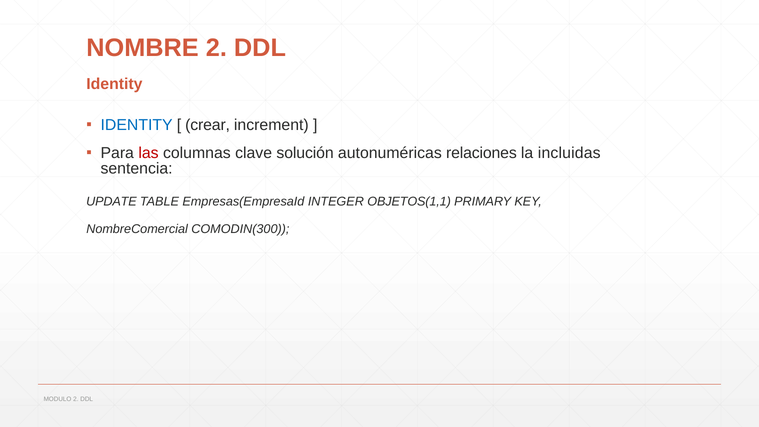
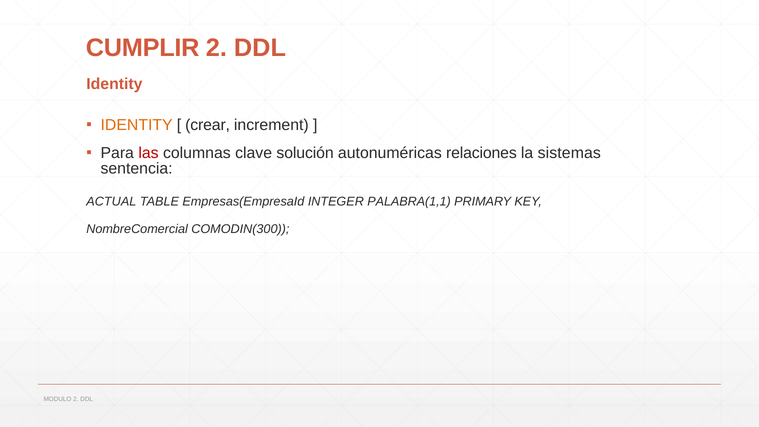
NOMBRE: NOMBRE -> CUMPLIR (143, 48)
IDENTITY colour: blue -> orange (137, 125)
incluidas: incluidas -> sistemas (569, 153)
UPDATE: UPDATE -> ACTUAL (111, 201)
OBJETOS(1,1: OBJETOS(1,1 -> PALABRA(1,1 (409, 201)
